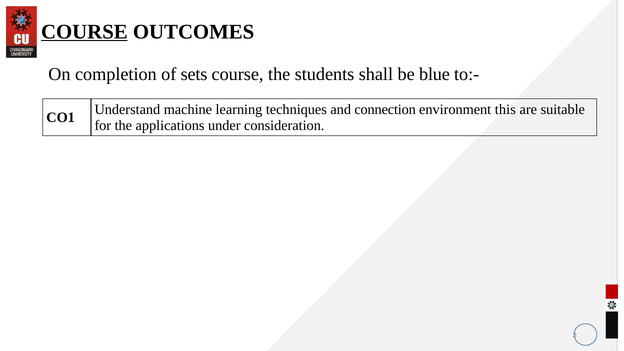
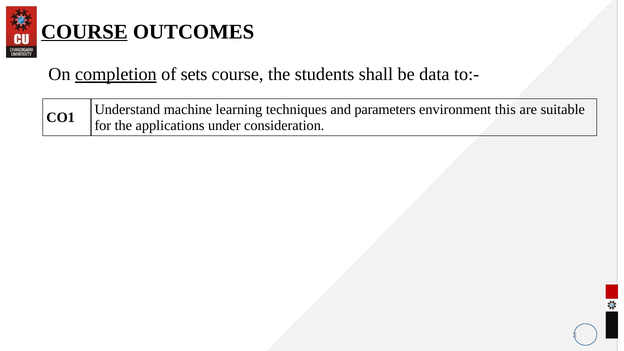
completion underline: none -> present (116, 74)
blue: blue -> data (434, 74)
connection: connection -> parameters (385, 110)
